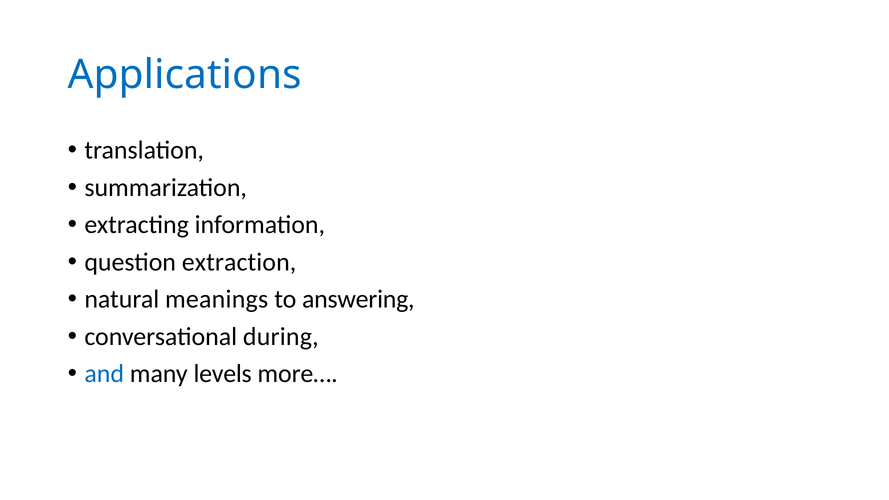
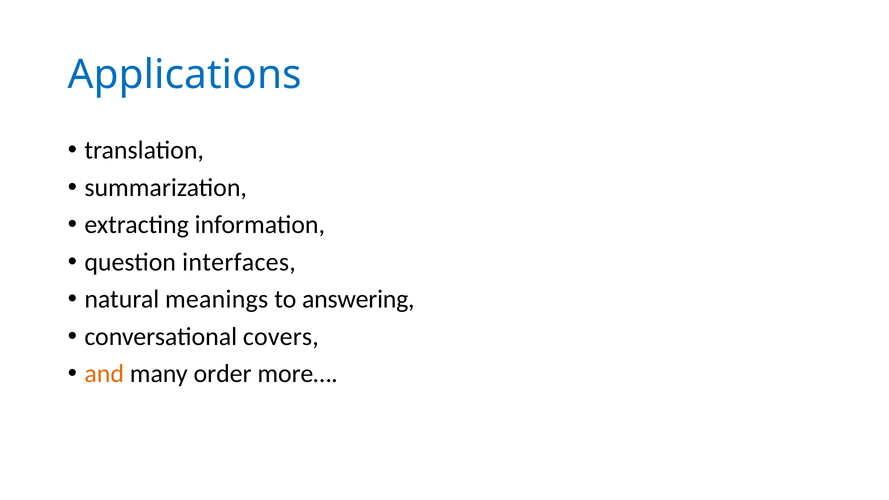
extraction: extraction -> interfaces (239, 262)
during: during -> covers (281, 337)
and colour: blue -> orange (104, 374)
levels: levels -> order (223, 374)
